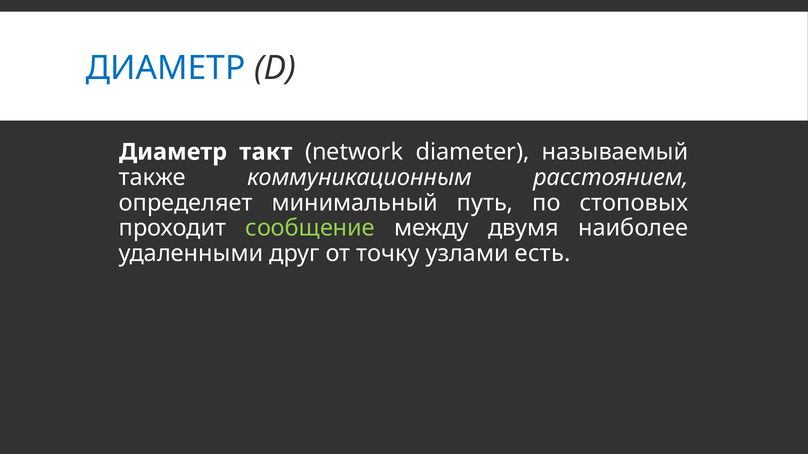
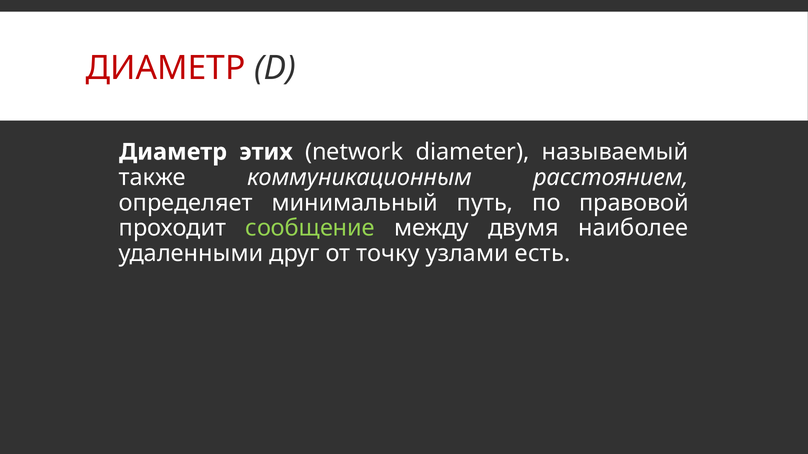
ДИАМЕТР colour: blue -> red (166, 68)
такт: такт -> этих (266, 152)
стоповых: стоповых -> правовой (634, 203)
